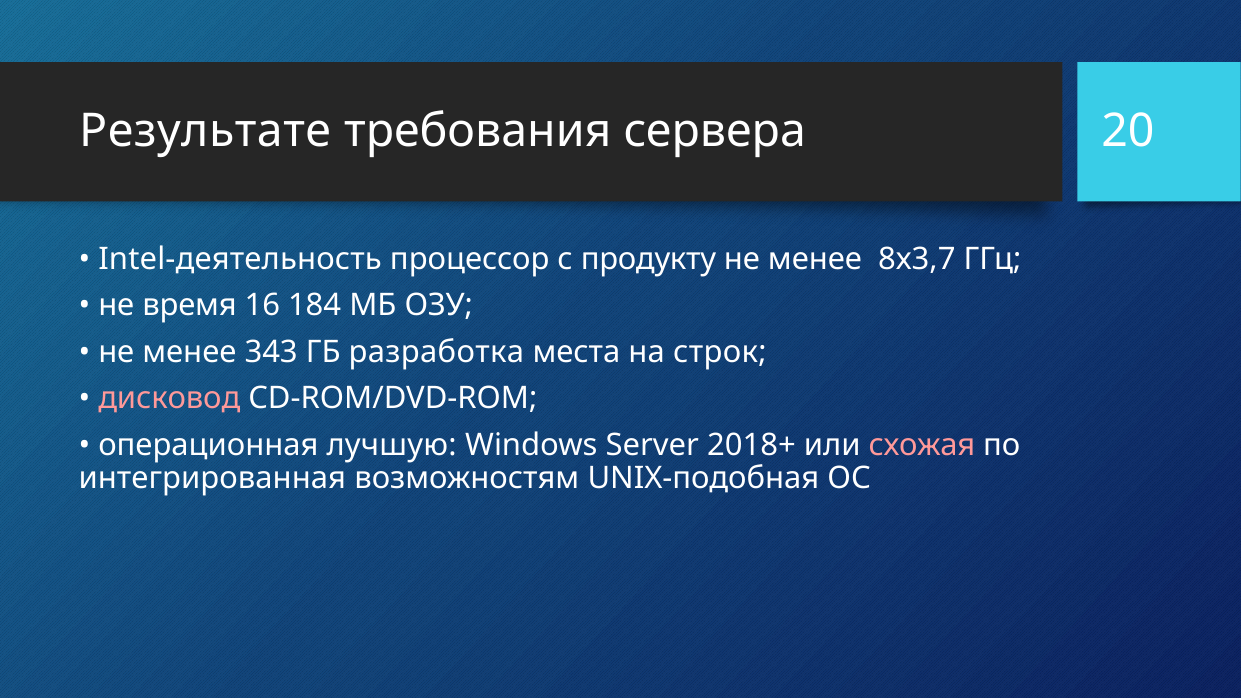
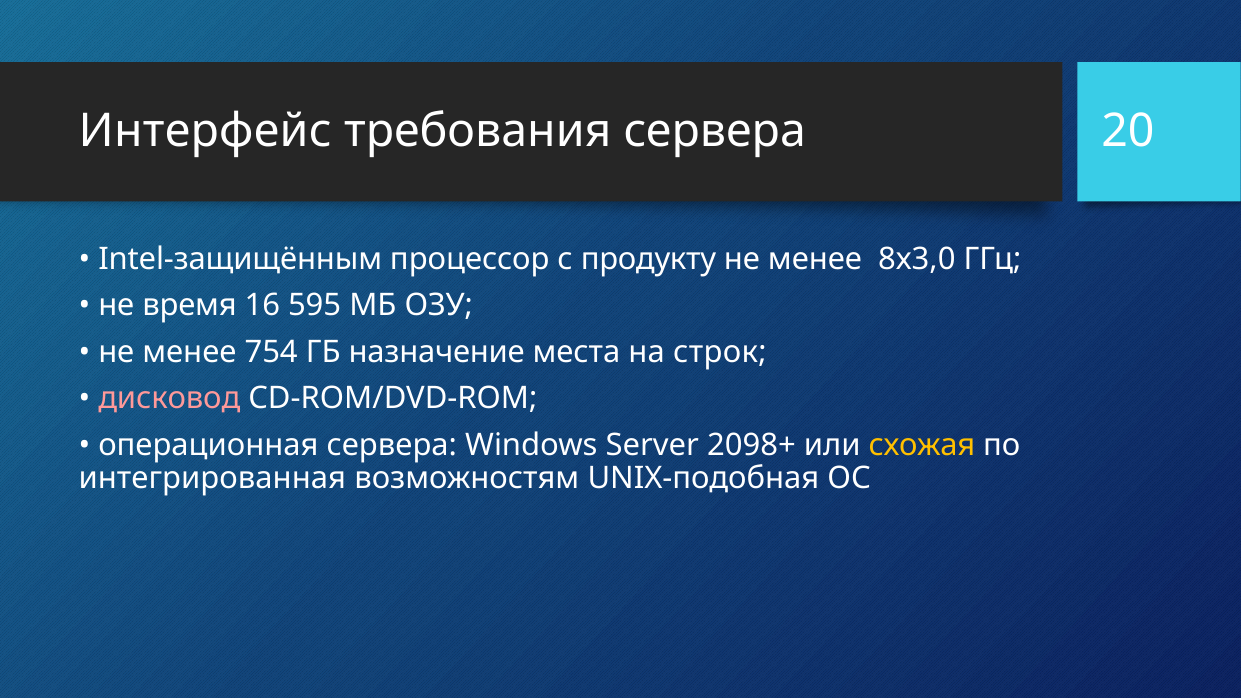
Результате: Результате -> Интерфейс (205, 131)
Intel-деятельность: Intel-деятельность -> Intel-защищённым (240, 259)
8х3,7: 8х3,7 -> 8х3,0 (917, 259)
184: 184 -> 595 (315, 306)
343: 343 -> 754 (271, 352)
разработка: разработка -> назначение (437, 352)
операционная лучшую: лучшую -> сервера (392, 445)
2018+: 2018+ -> 2098+ (751, 445)
схожая colour: pink -> yellow (922, 445)
